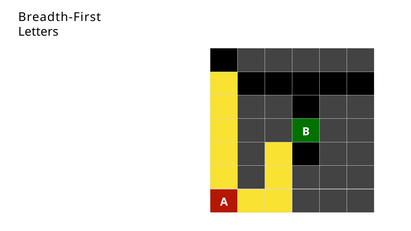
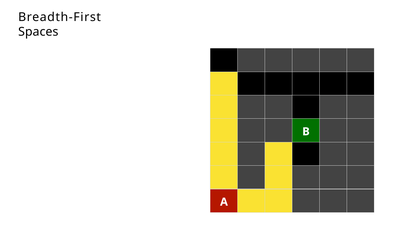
Letters: Letters -> Spaces (38, 32)
